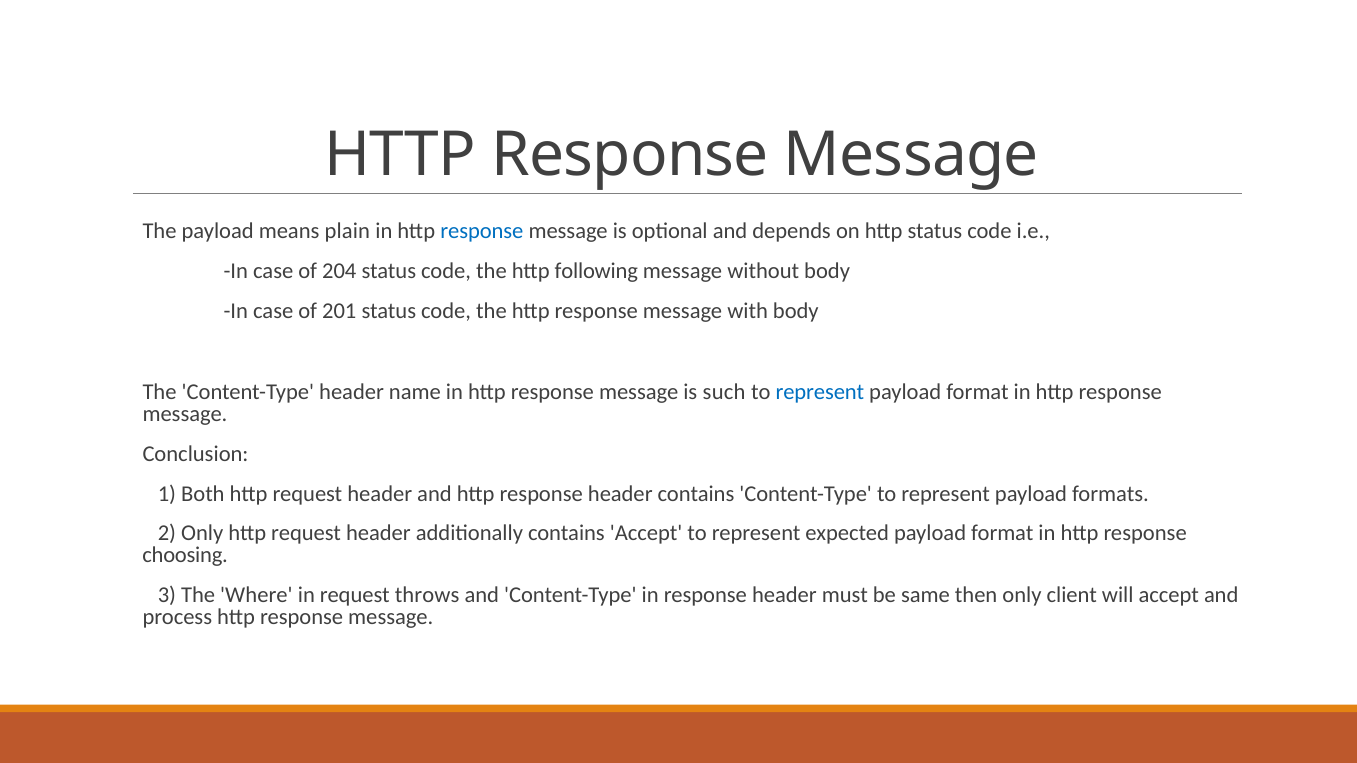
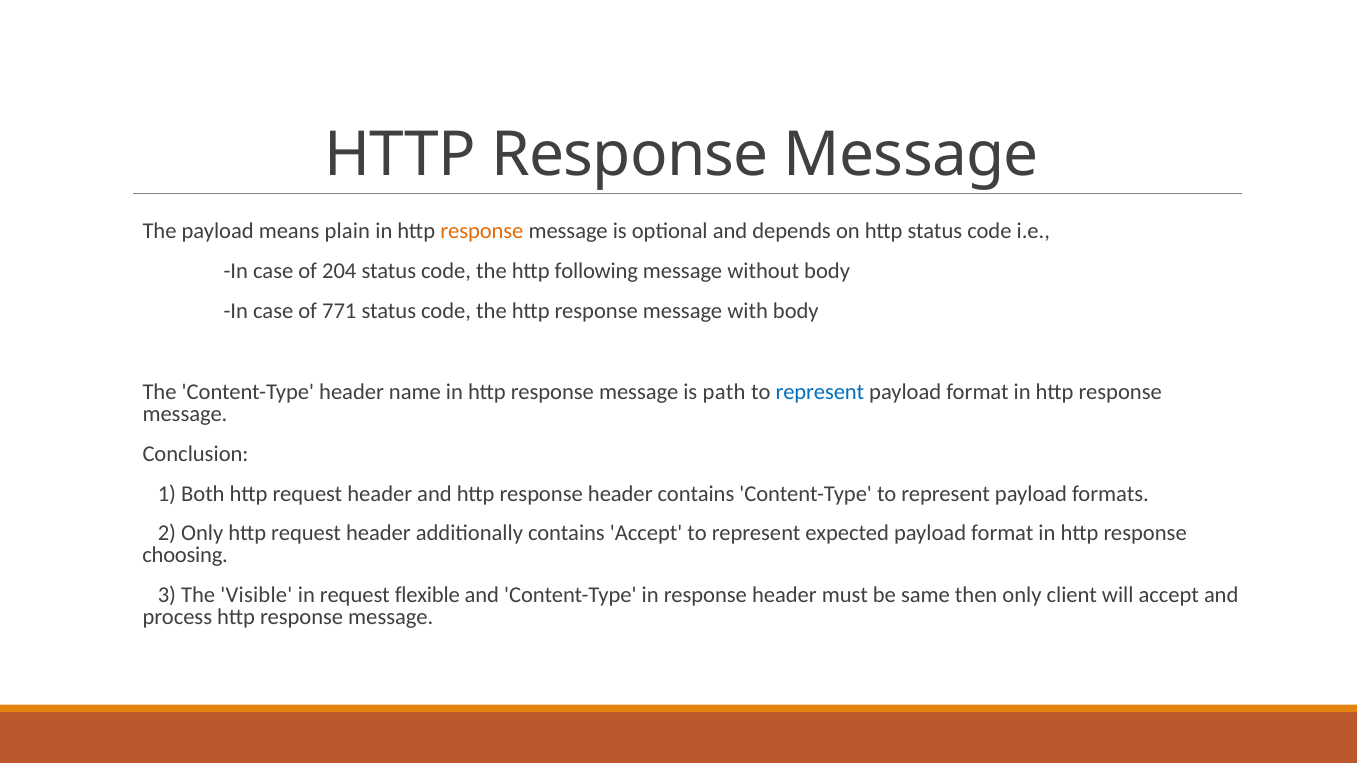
response colour: blue -> orange (482, 231)
201: 201 -> 771 (339, 311)
such: such -> path (724, 393)
Where: Where -> Visible (256, 595)
throws: throws -> flexible (427, 595)
